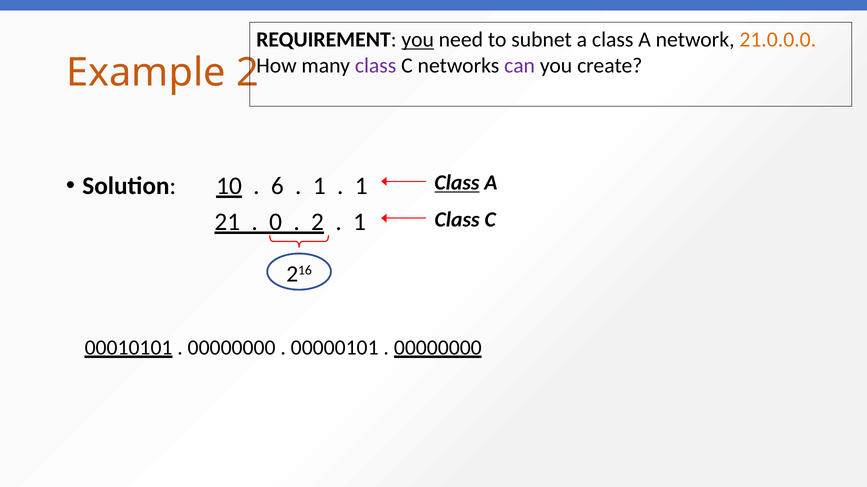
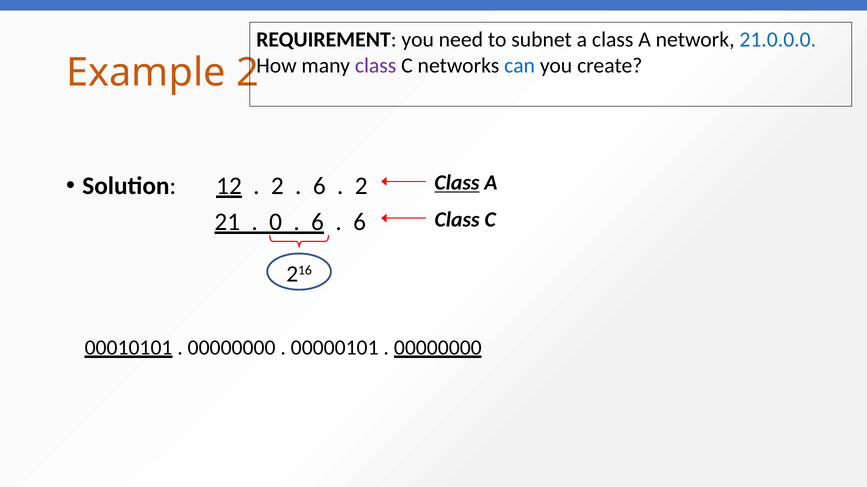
you underline: present -> none (418, 40)
21.0.0.0 colour: orange -> blue (778, 40)
can colour: purple -> blue (520, 66)
10: 10 -> 12 (229, 186)
6: 6 -> 2 (277, 186)
1: 1 -> 6 (319, 186)
1: 1 -> 2 (361, 186)
2: 2 -> 6 (318, 222)
1: 1 -> 6 (360, 222)
